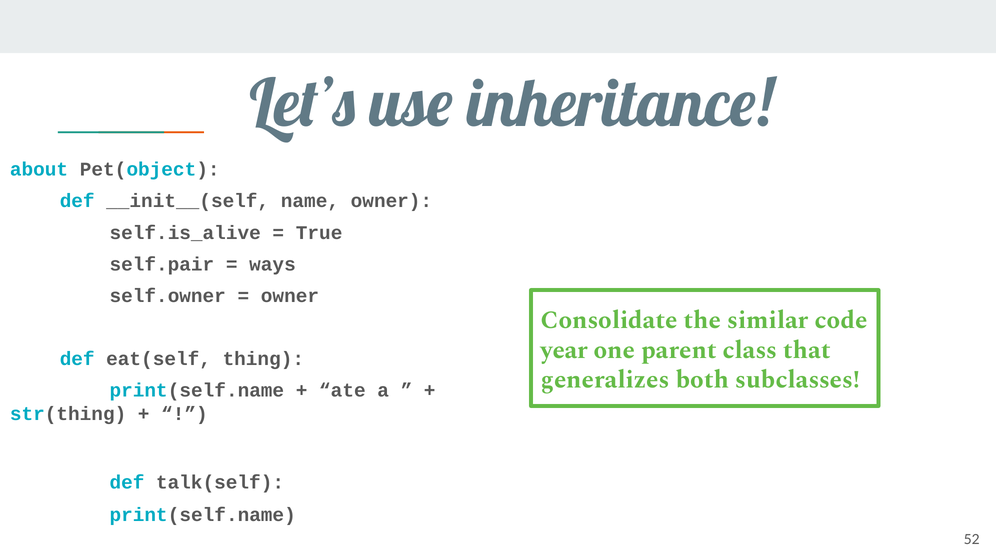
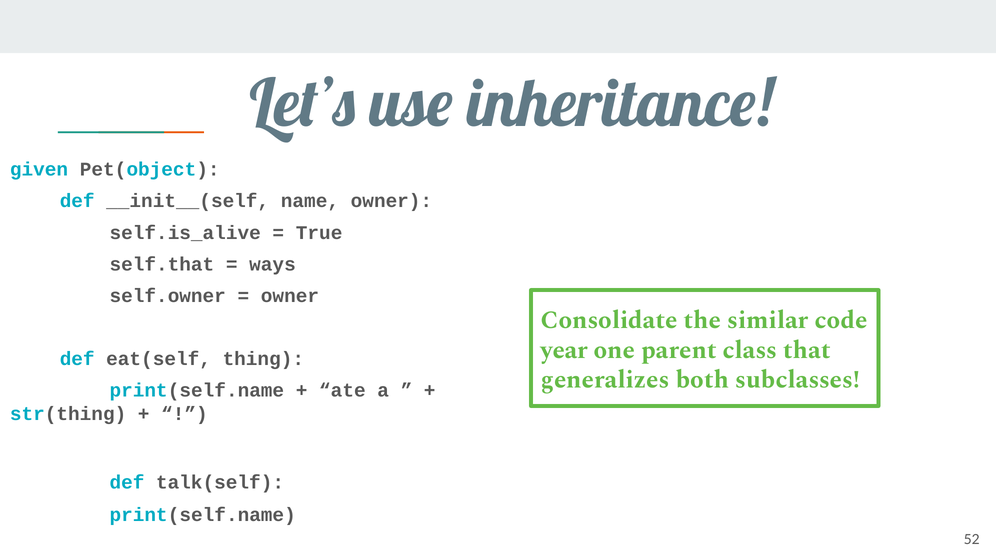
about: about -> given (39, 170)
self.pair: self.pair -> self.that (162, 264)
